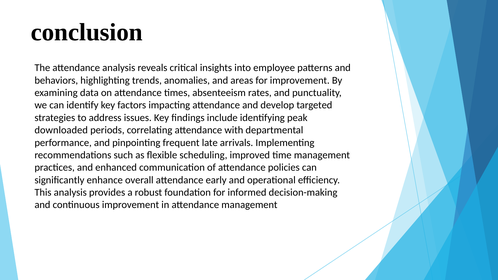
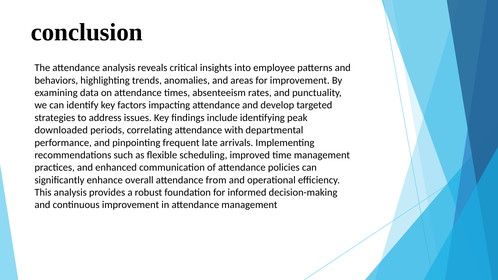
early: early -> from (216, 180)
